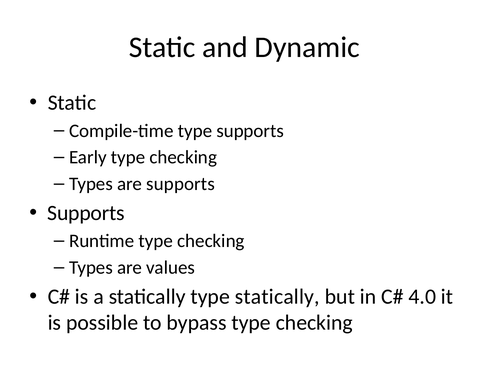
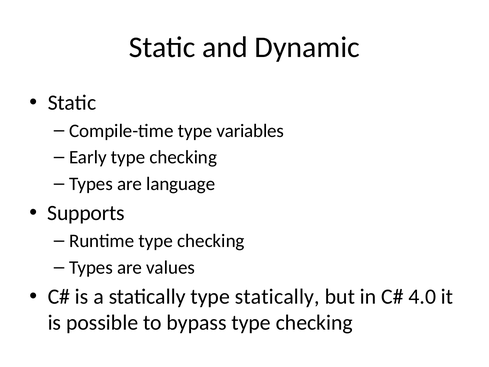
type supports: supports -> variables (250, 131)
are supports: supports -> language (181, 184)
